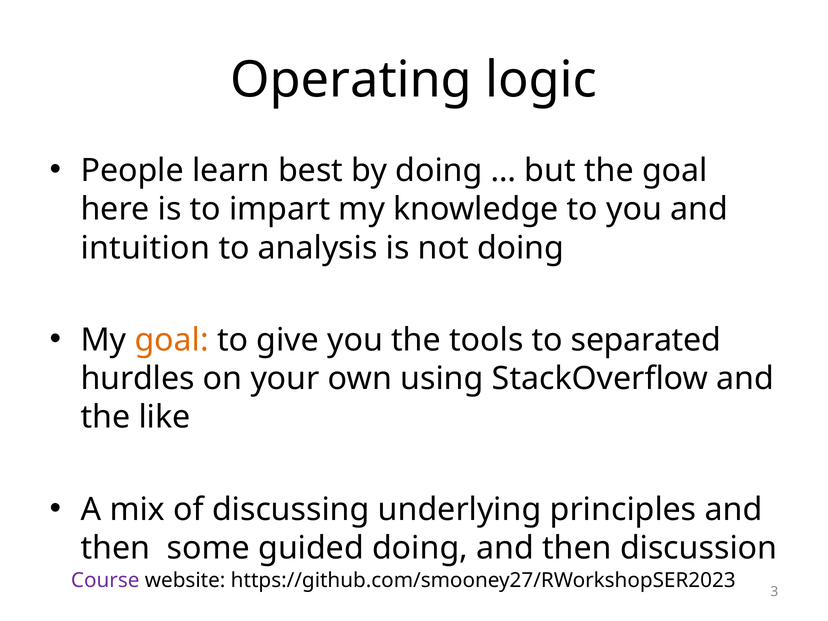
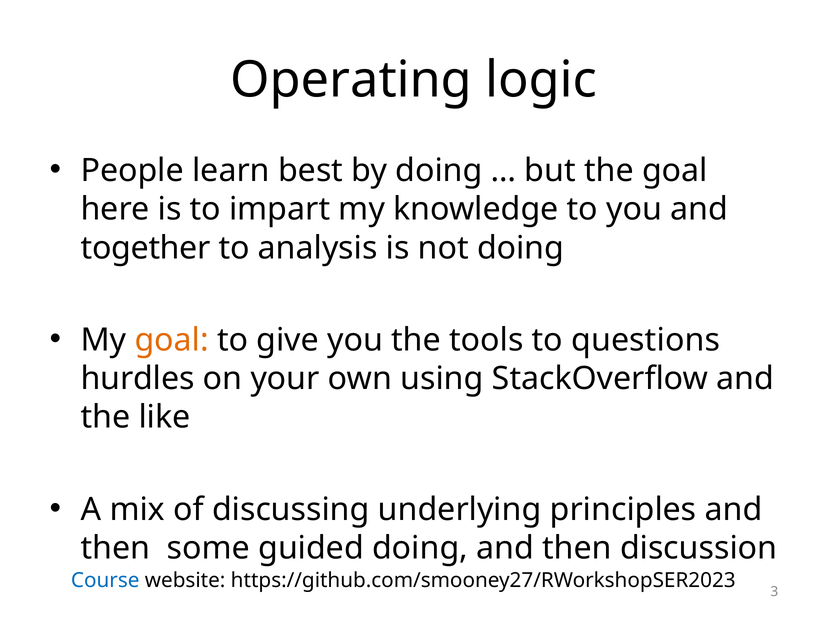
intuition: intuition -> together (146, 248)
separated: separated -> questions (646, 340)
Course colour: purple -> blue (105, 580)
